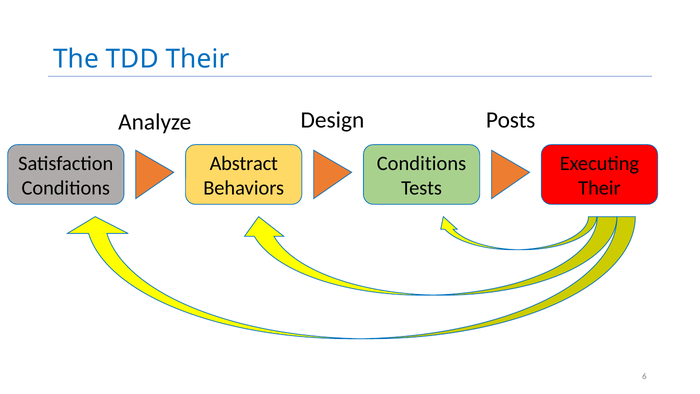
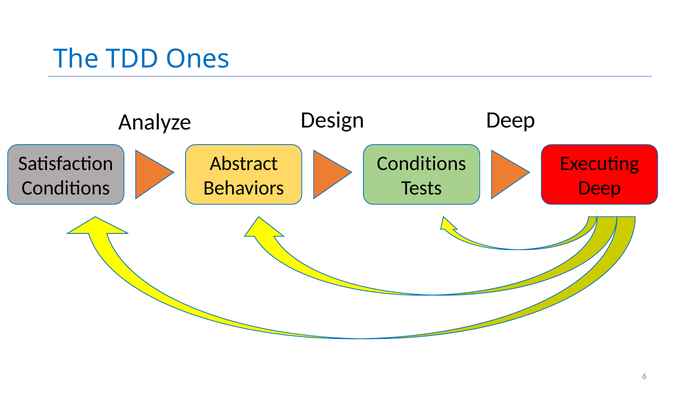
TDD Their: Their -> Ones (198, 59)
Design Posts: Posts -> Deep (511, 120)
Their: Their -> Deep (600, 188)
